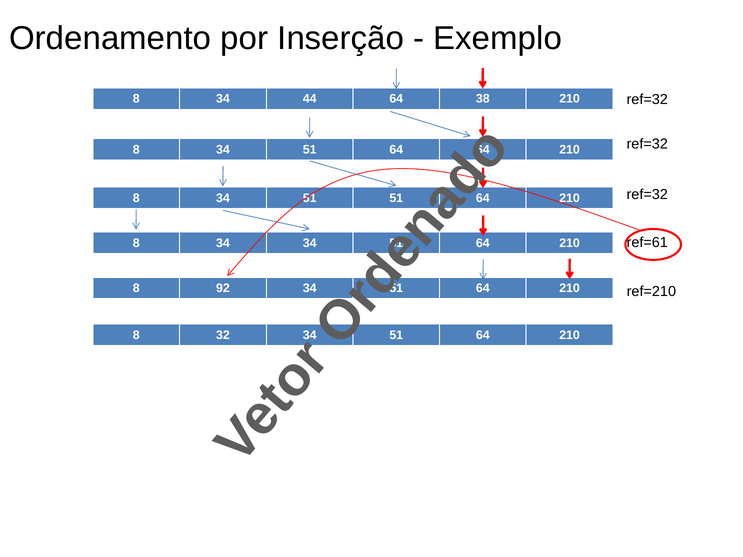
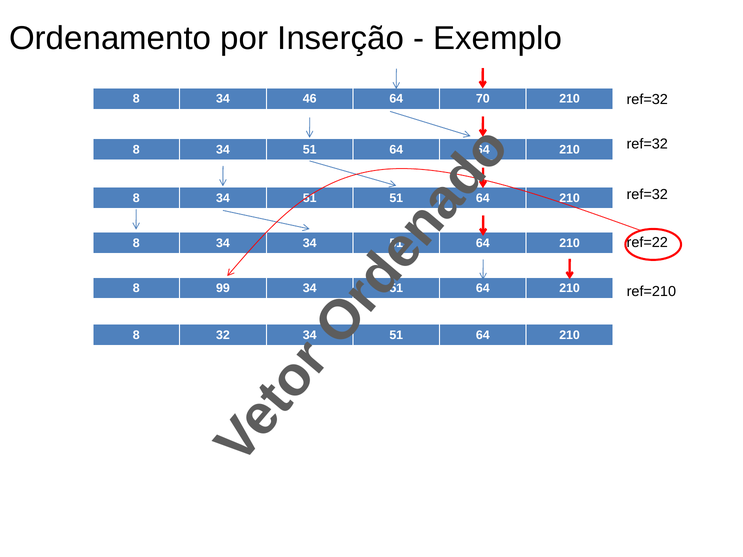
44: 44 -> 46 (310, 99)
38: 38 -> 70 (483, 99)
ref=61: ref=61 -> ref=22 (647, 243)
92: 92 -> 99 (223, 288)
